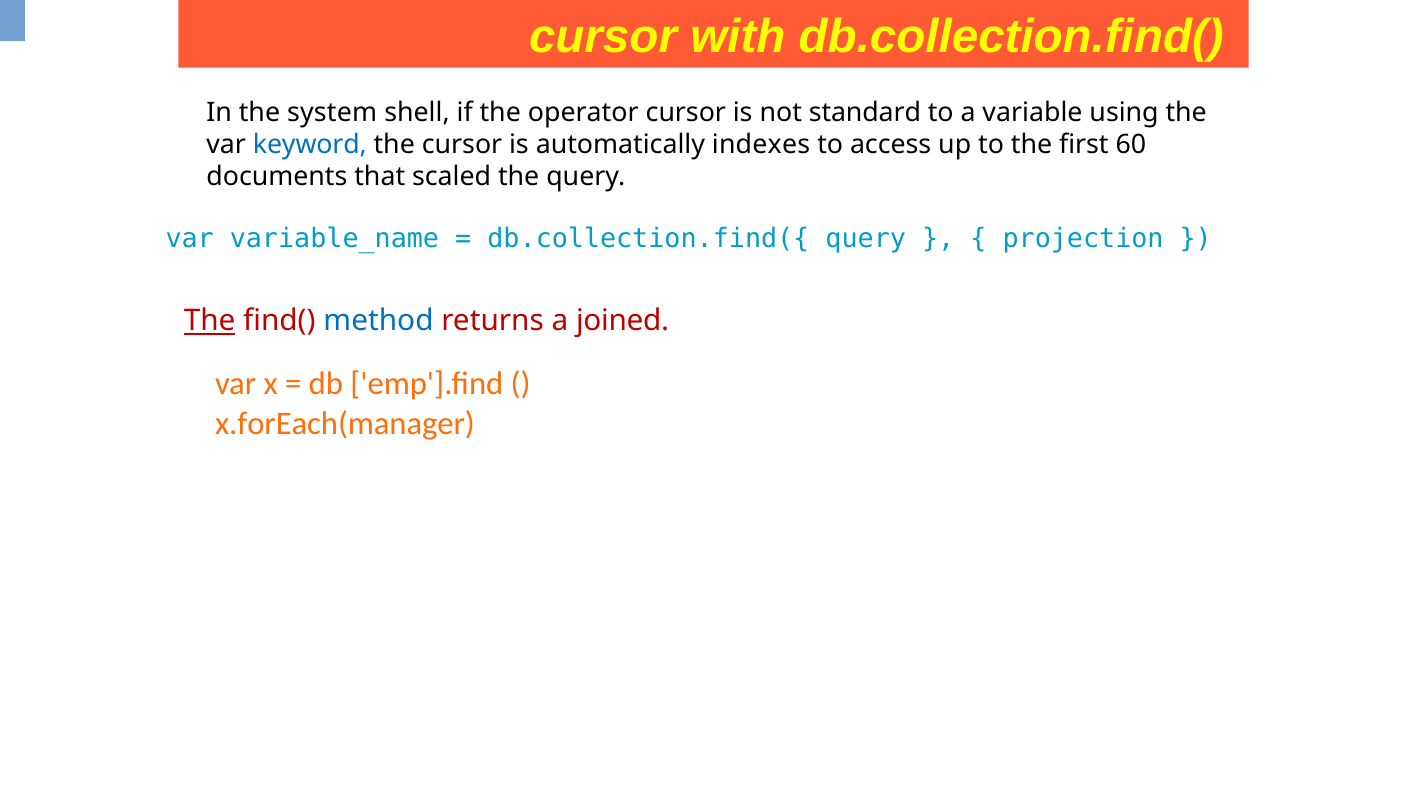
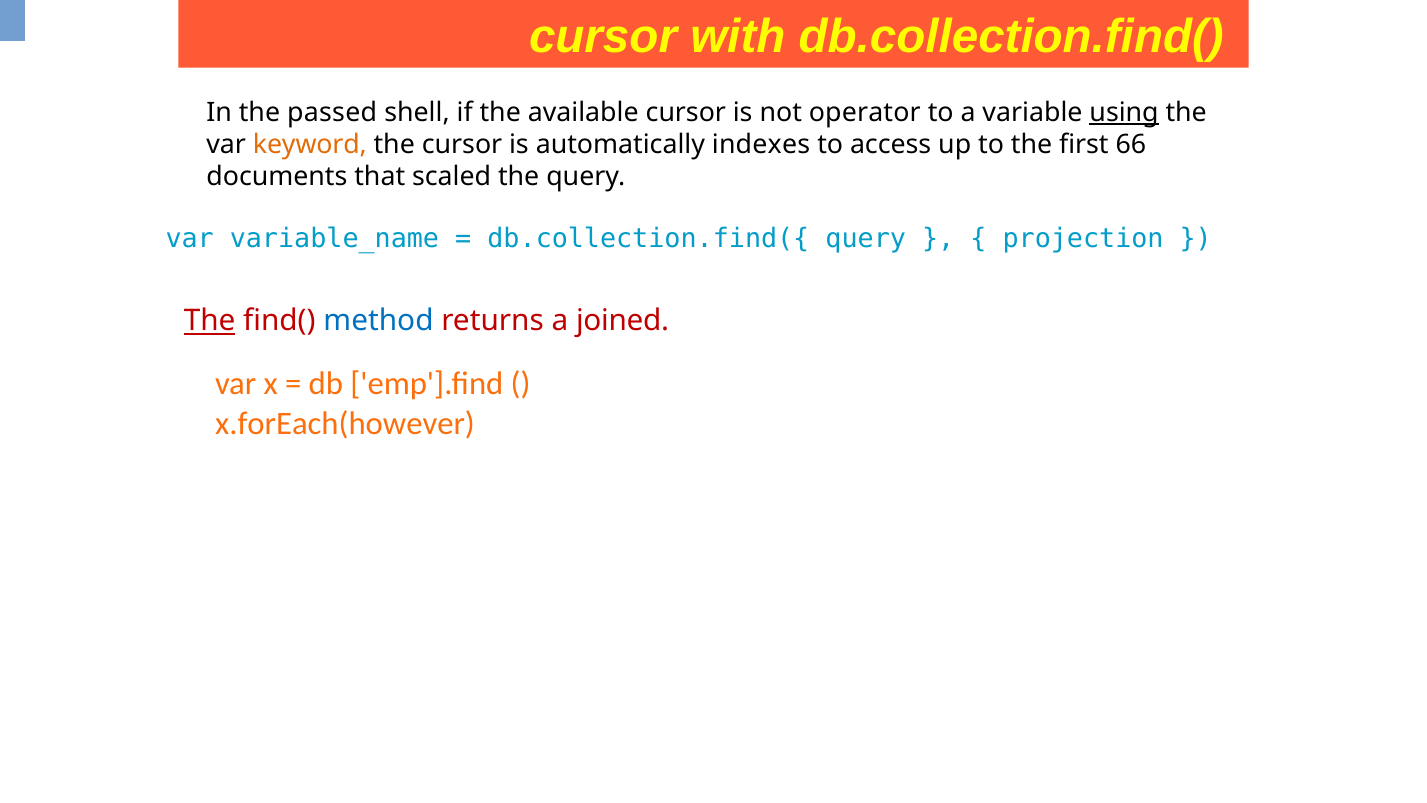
system: system -> passed (332, 112)
operator: operator -> available (583, 112)
standard: standard -> operator (865, 112)
using underline: none -> present (1124, 112)
keyword colour: blue -> orange (310, 144)
60: 60 -> 66 (1131, 144)
x.forEach(manager: x.forEach(manager -> x.forEach(however (345, 423)
